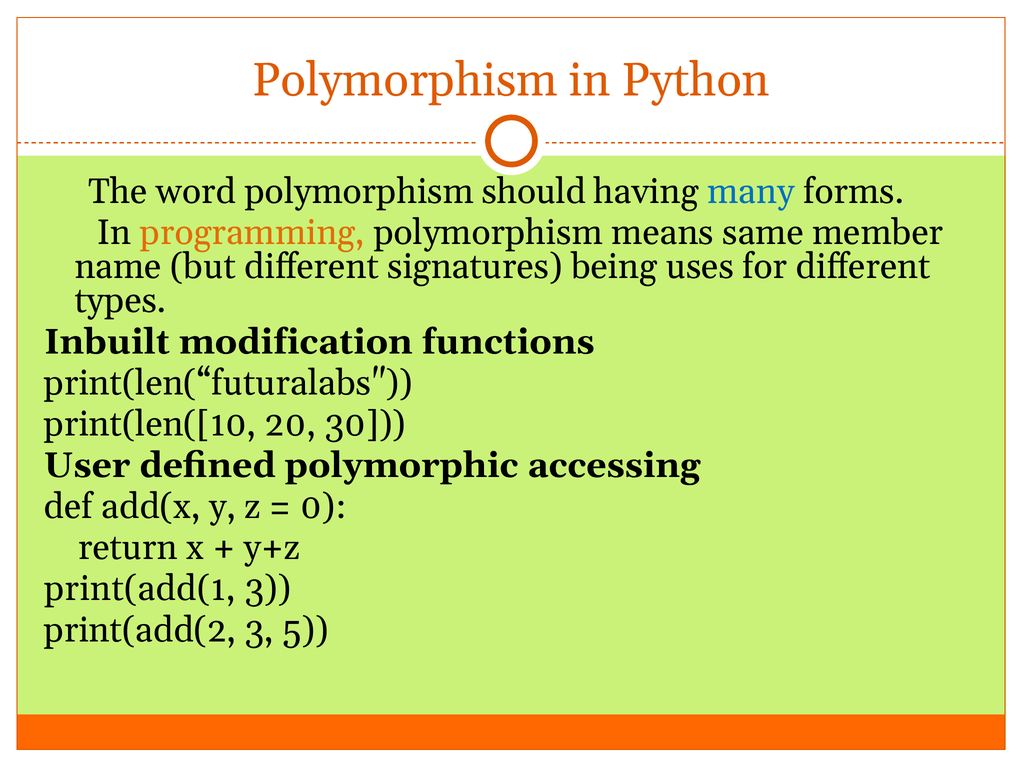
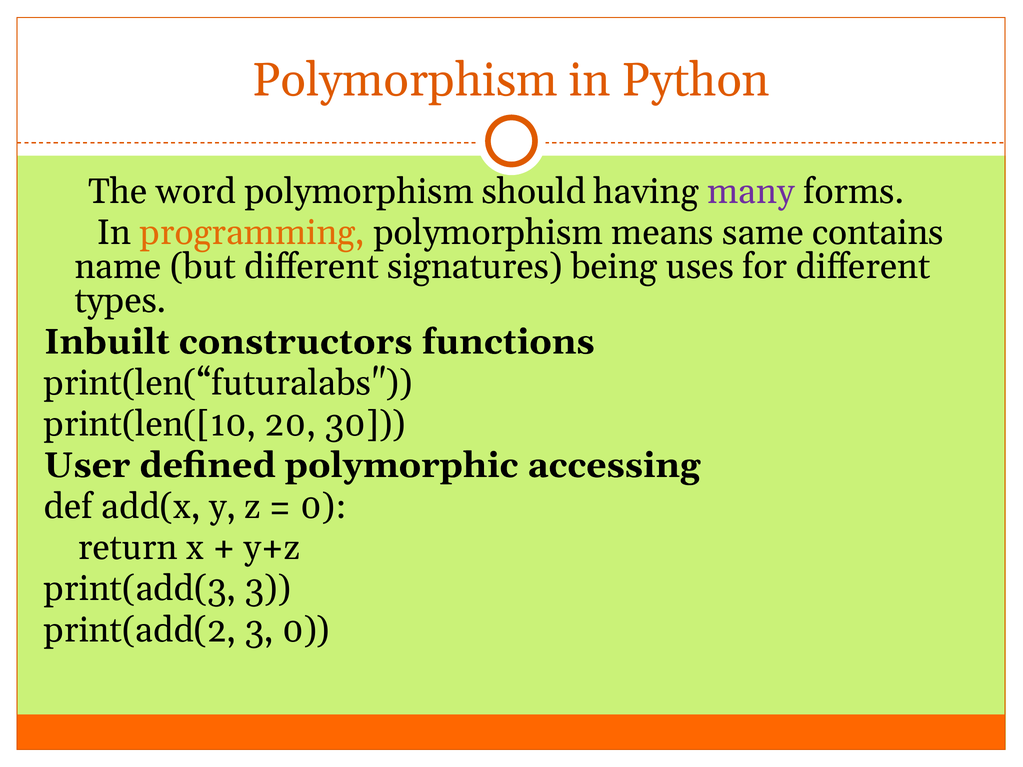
many colour: blue -> purple (751, 192)
member: member -> contains (878, 233)
modification: modification -> constructors (296, 342)
print(add(1: print(add(1 -> print(add(3 (140, 589)
3 5: 5 -> 0 (306, 630)
